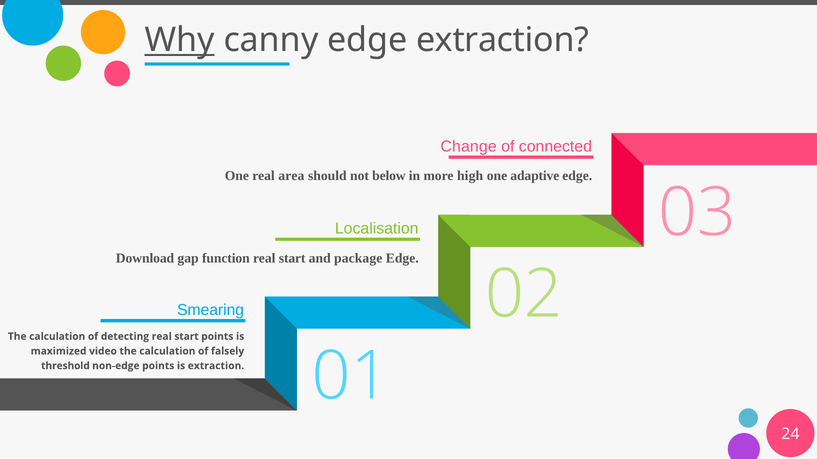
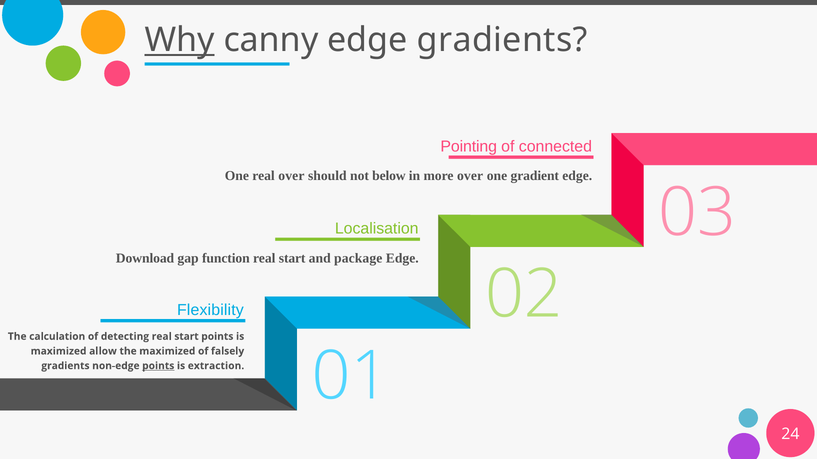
edge extraction: extraction -> gradients (502, 40)
Change: Change -> Pointing (469, 146)
real area: area -> over (291, 176)
more high: high -> over (470, 176)
adaptive: adaptive -> gradient (535, 176)
Smearing: Smearing -> Flexibility (210, 310)
video: video -> allow (103, 352)
calculation: calculation -> maximized (167, 352)
threshold: threshold -> gradients (65, 366)
points underline: none -> present (158, 366)
